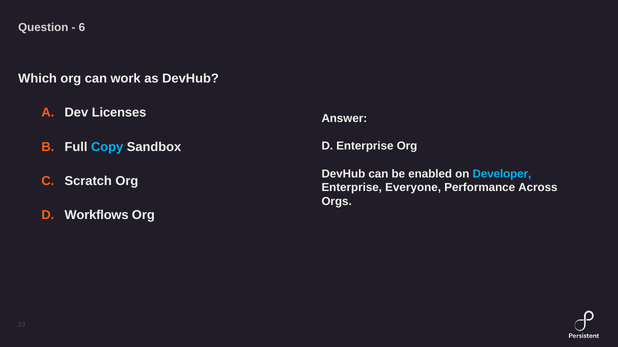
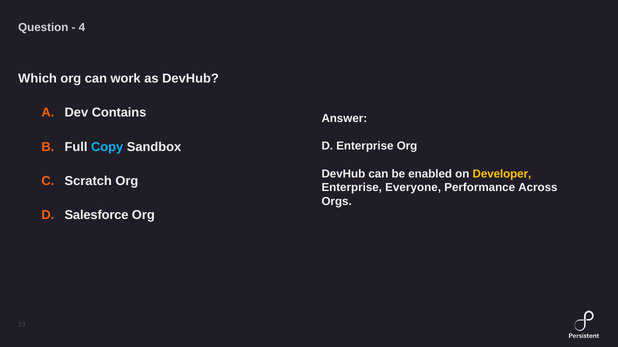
6: 6 -> 4 (82, 27)
Licenses: Licenses -> Contains (119, 113)
Developer colour: light blue -> yellow (502, 174)
Workflows: Workflows -> Salesforce (97, 215)
